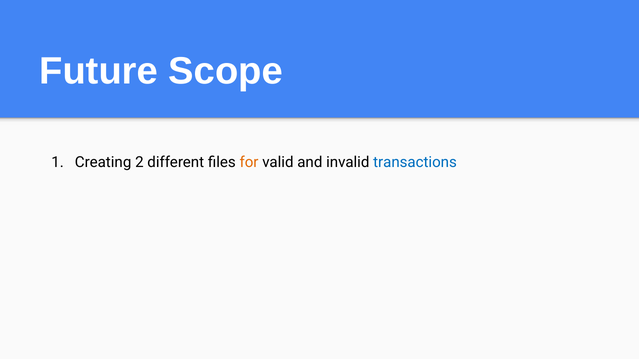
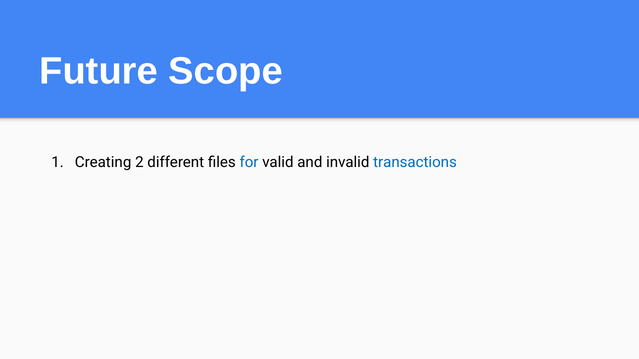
for colour: orange -> blue (249, 163)
